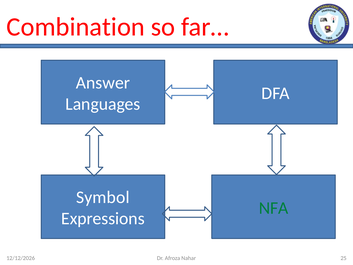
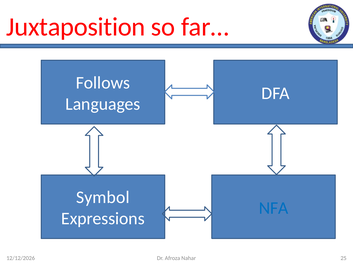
Combination: Combination -> Juxtaposition (76, 27)
Answer: Answer -> Follows (103, 83)
NFA colour: green -> blue (274, 208)
